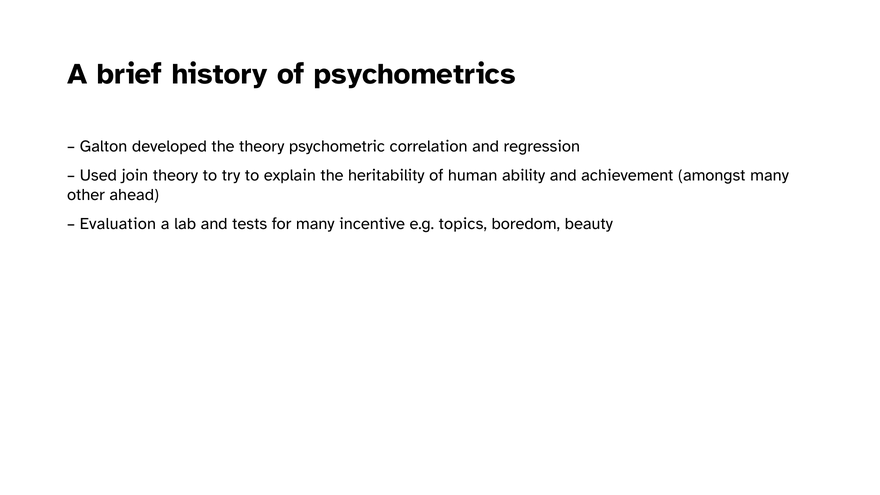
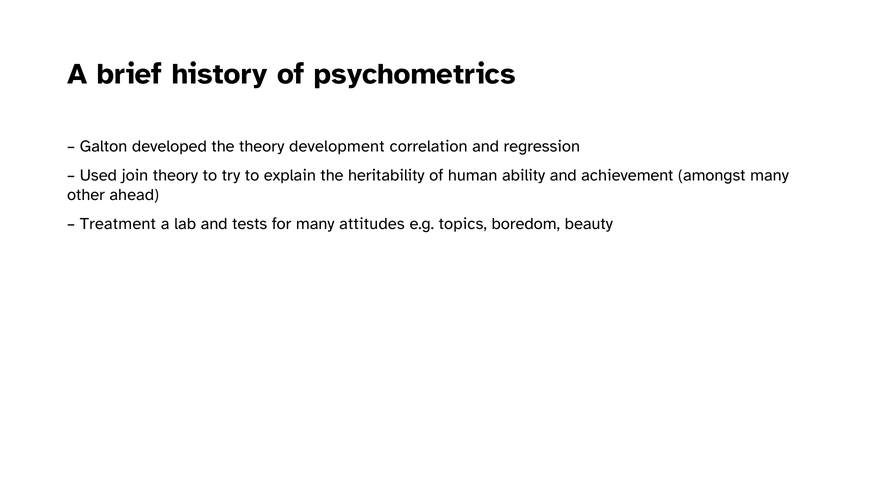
psychometric: psychometric -> development (337, 146)
Evaluation: Evaluation -> Treatment (118, 224)
incentive: incentive -> attitudes (372, 224)
